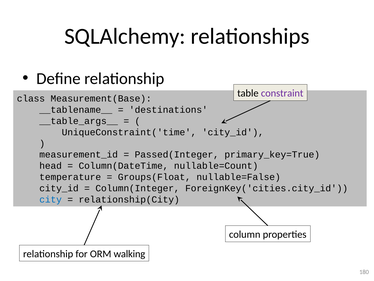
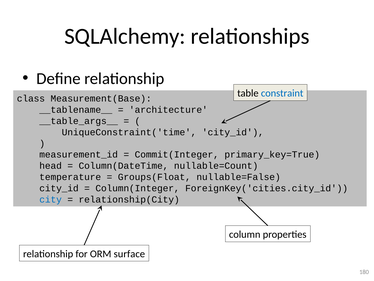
constraint colour: purple -> blue (282, 93)
destinations: destinations -> architecture (168, 109)
Passed(Integer: Passed(Integer -> Commit(Integer (177, 154)
walking: walking -> surface (129, 253)
